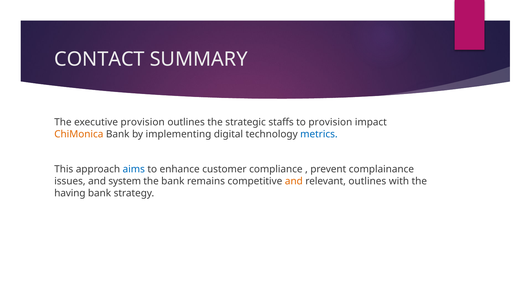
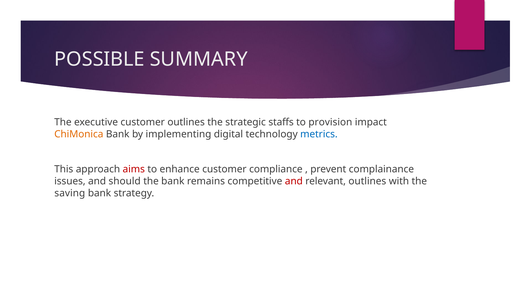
CONTACT: CONTACT -> POSSIBLE (99, 59)
executive provision: provision -> customer (143, 122)
aims colour: blue -> red (134, 169)
system: system -> should (125, 181)
and colour: orange -> red (294, 181)
having: having -> saving (70, 193)
